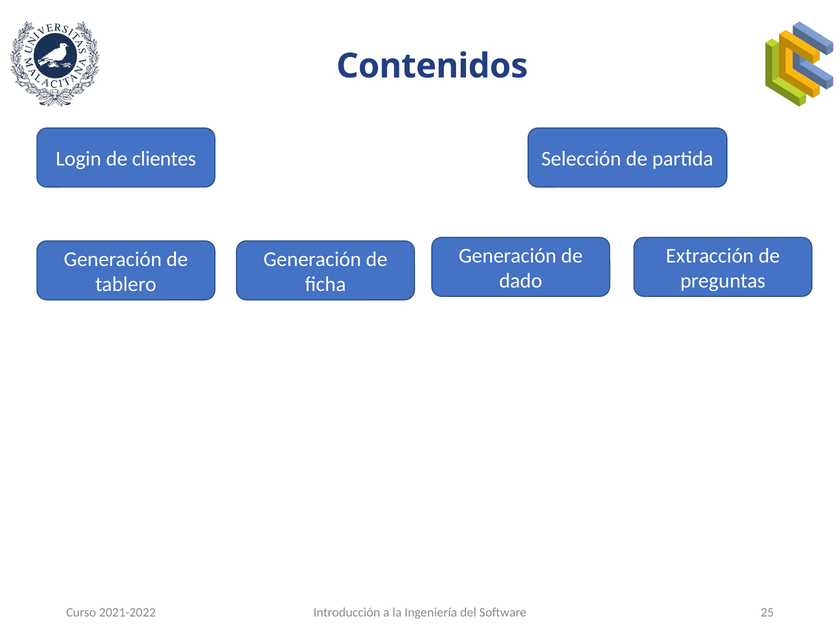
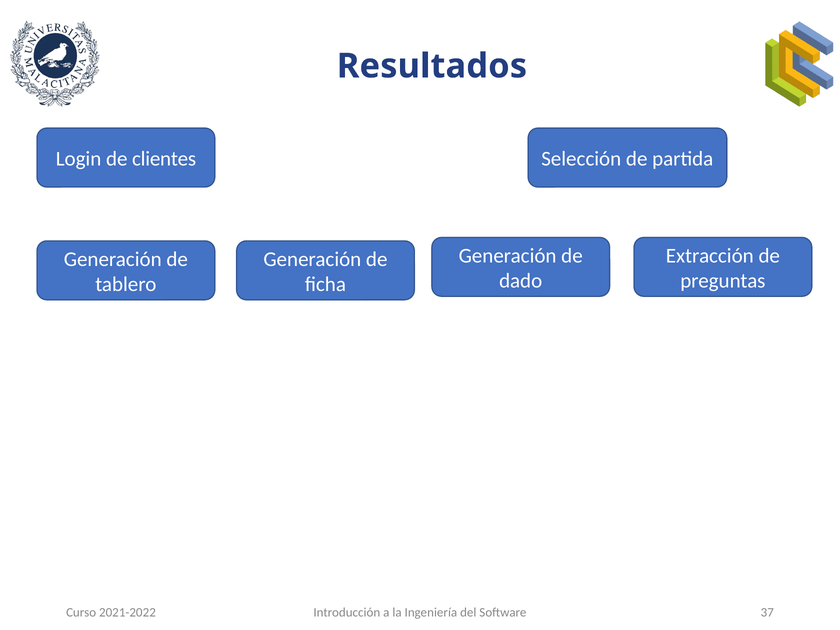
Contenidos: Contenidos -> Resultados (432, 66)
25: 25 -> 37 (767, 612)
